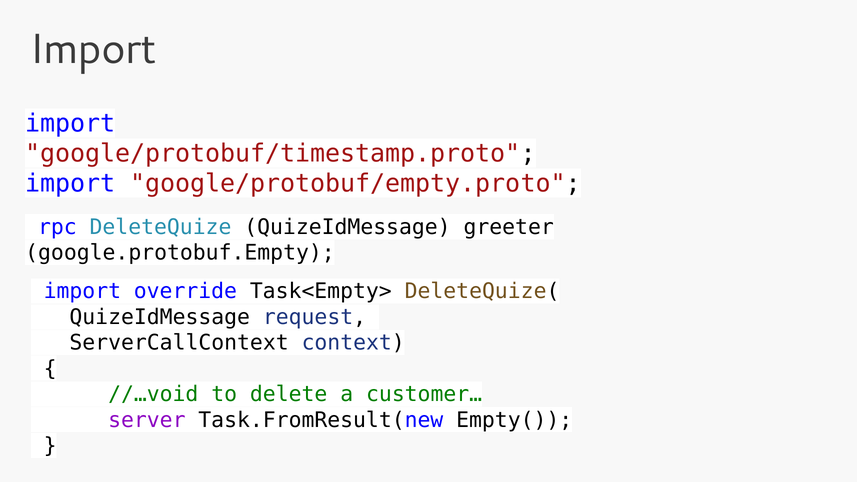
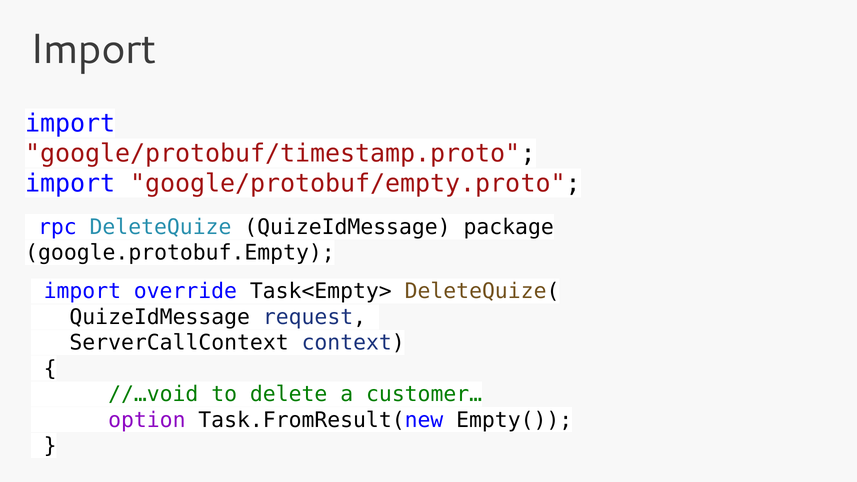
greeter: greeter -> package (509, 227)
server: server -> option (147, 420)
